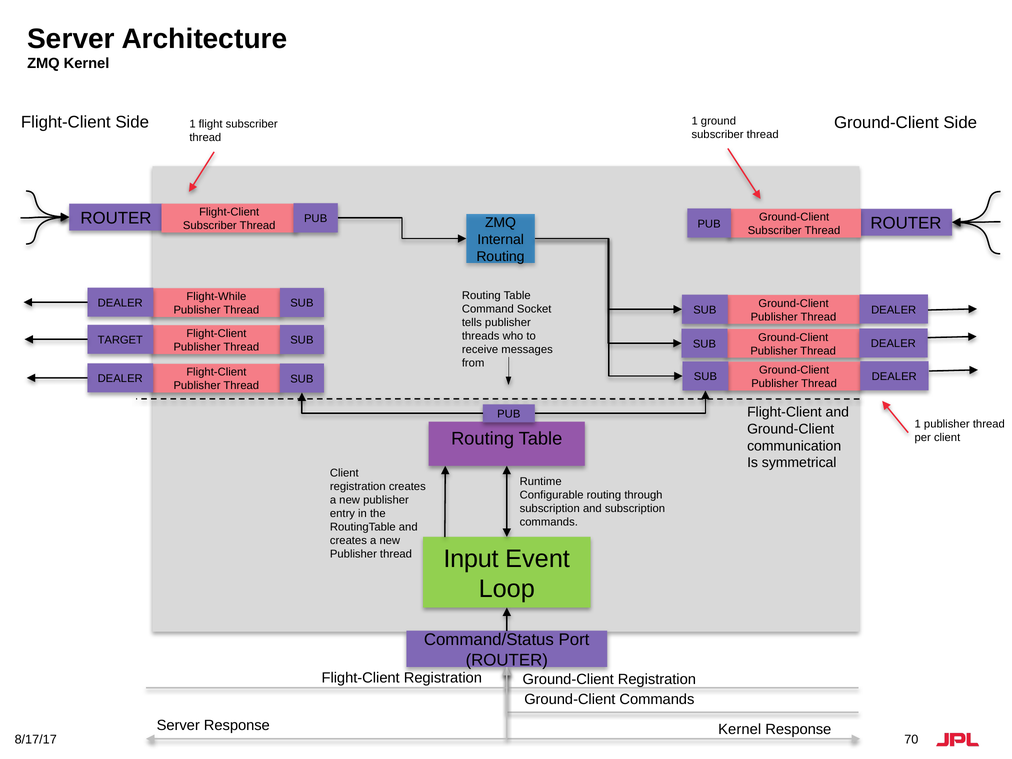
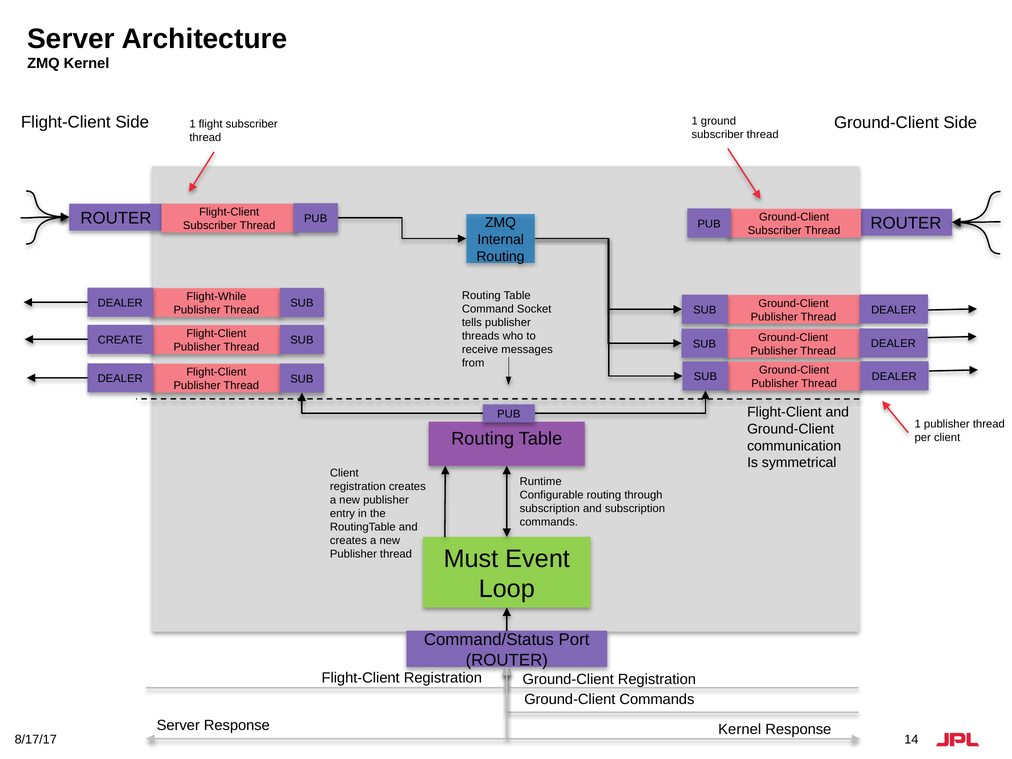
TARGET: TARGET -> CREATE (120, 340)
Input: Input -> Must (471, 559)
70: 70 -> 14 (911, 740)
